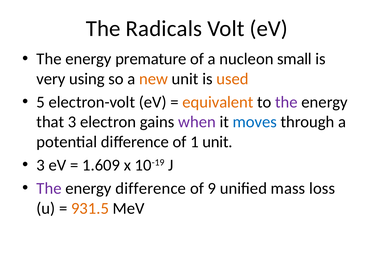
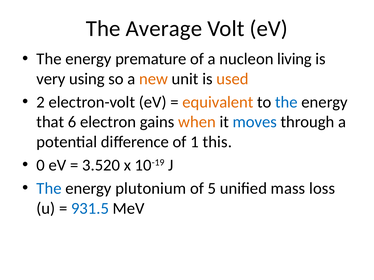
Radicals: Radicals -> Average (164, 29)
small: small -> living (294, 59)
5: 5 -> 2 (41, 102)
the colour: purple -> blue (286, 102)
that 3: 3 -> 6 (72, 122)
when colour: purple -> orange (197, 122)
1 unit: unit -> this (217, 142)
3: 3 -> 0 (41, 165)
1.609: 1.609 -> 3.520 (101, 165)
The colour: purple -> blue (49, 189)
energy difference: difference -> plutonium (151, 189)
9: 9 -> 5 (212, 189)
931.5 colour: orange -> blue (90, 209)
